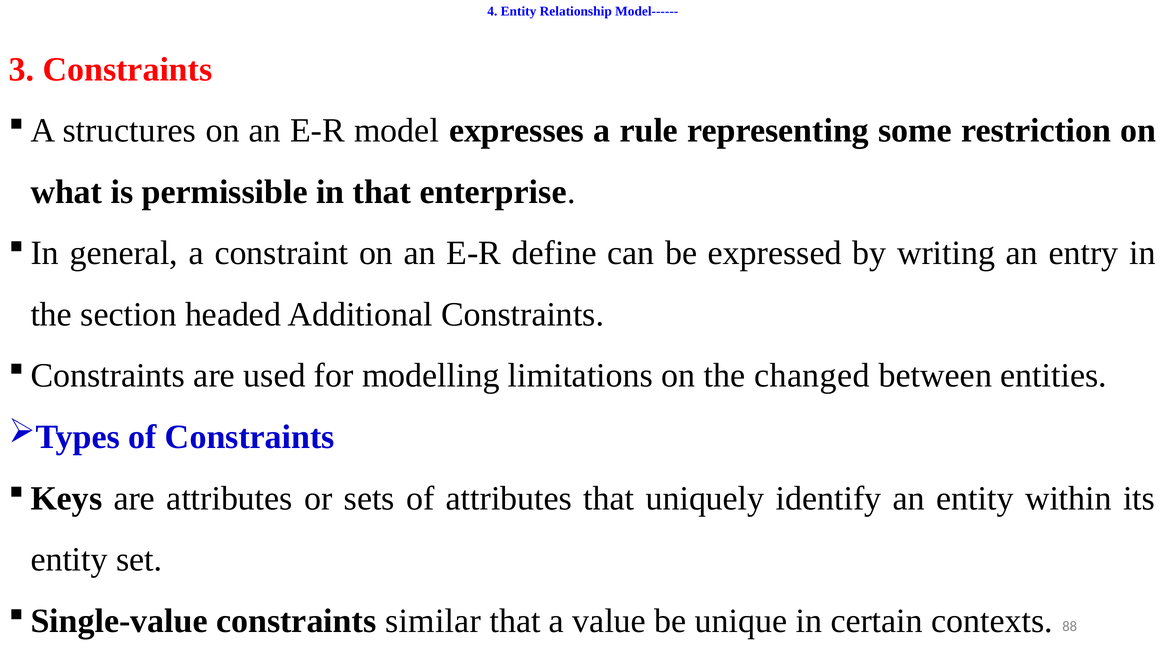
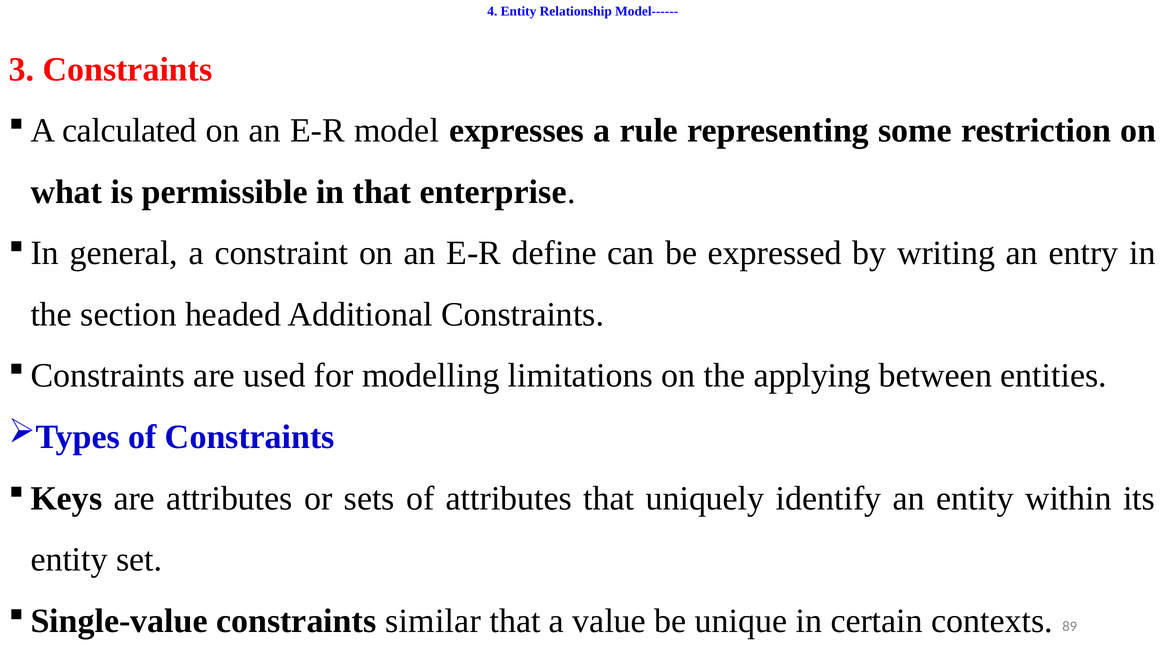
structures: structures -> calculated (130, 131)
changed: changed -> applying (812, 376)
88: 88 -> 89 (1070, 626)
